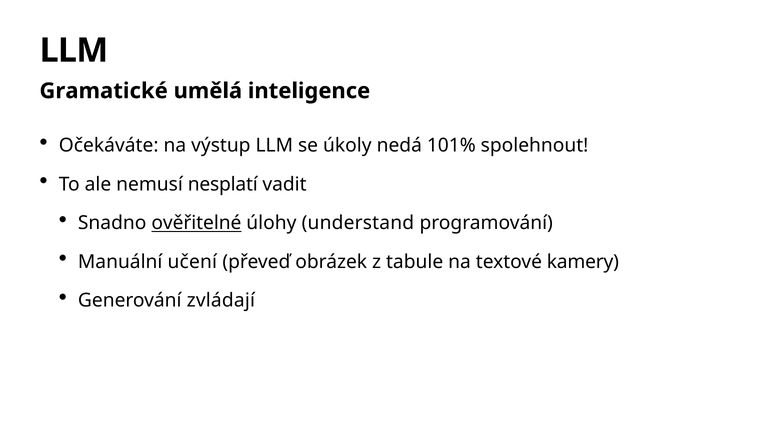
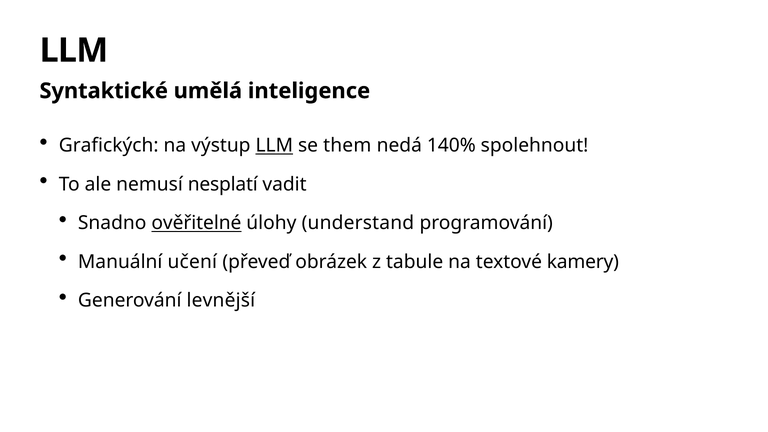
Gramatické: Gramatické -> Syntaktické (104, 91)
Očekáváte: Očekáváte -> Grafických (109, 146)
LLM underline: none -> present (274, 146)
úkoly: úkoly -> them (347, 146)
101%: 101% -> 140% (451, 146)
zvládají: zvládají -> levnější (221, 301)
